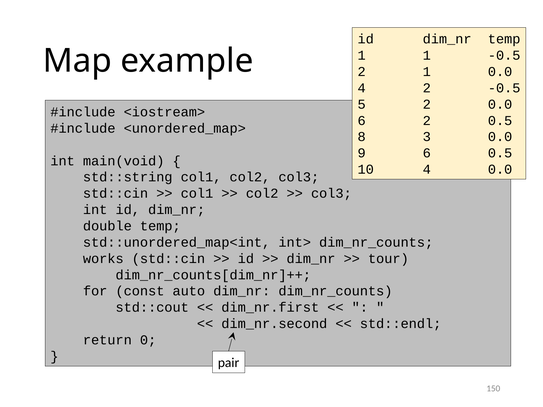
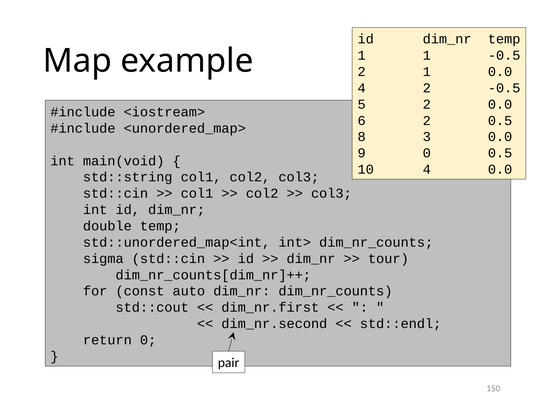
9 6: 6 -> 0 (427, 153)
works: works -> sigma (103, 259)
